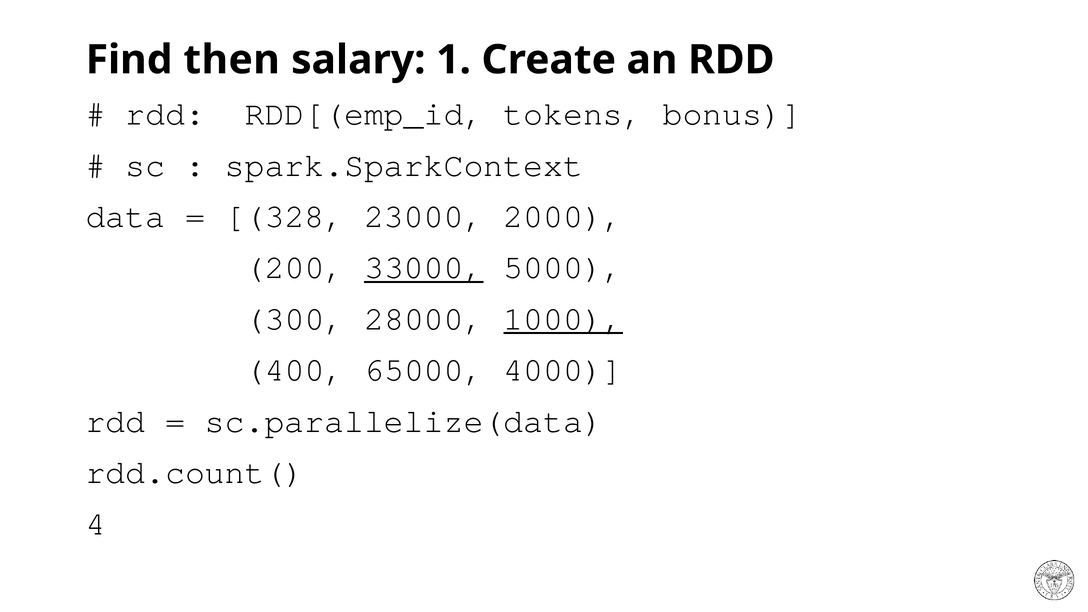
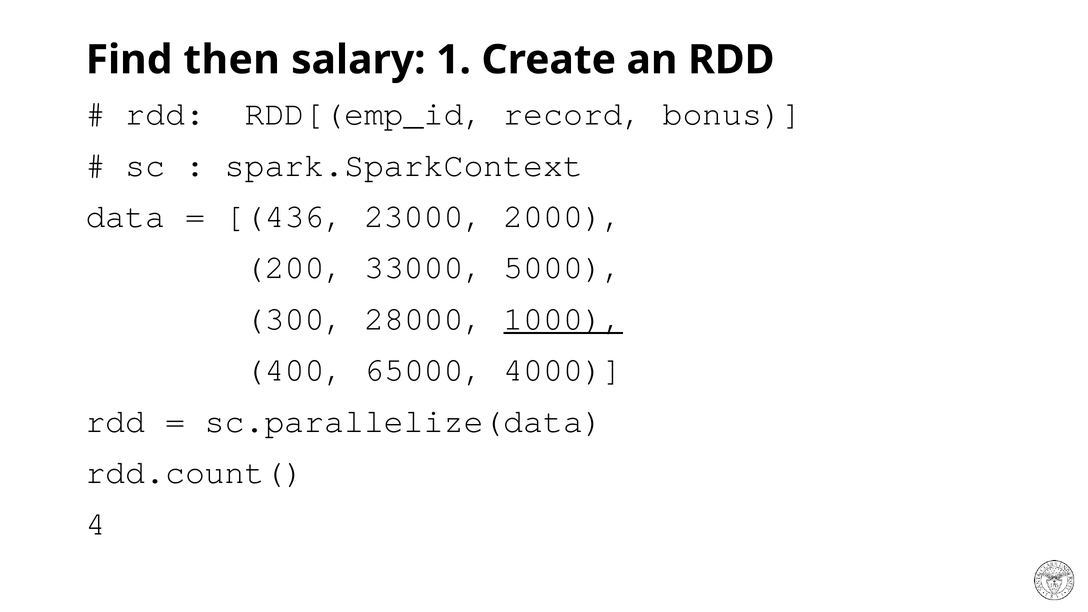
tokens: tokens -> record (573, 114)
328: 328 -> 436 (285, 216)
33000 underline: present -> none (424, 267)
